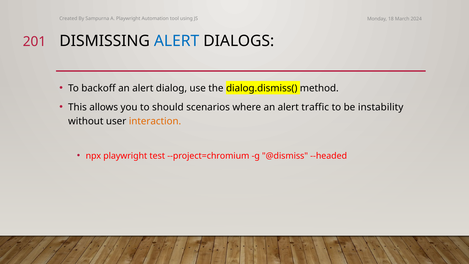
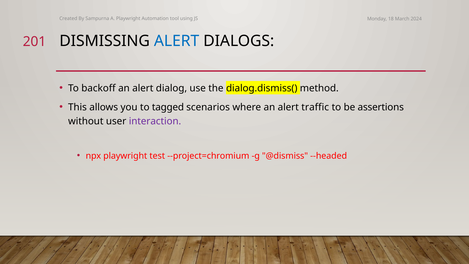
should: should -> tagged (168, 107)
instability: instability -> assertions (381, 107)
interaction colour: orange -> purple (155, 121)
